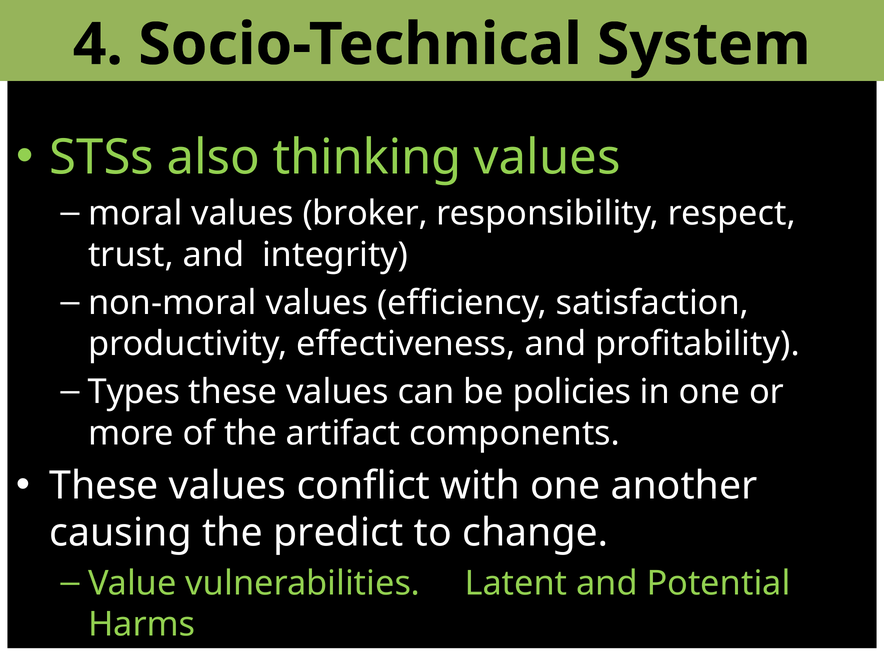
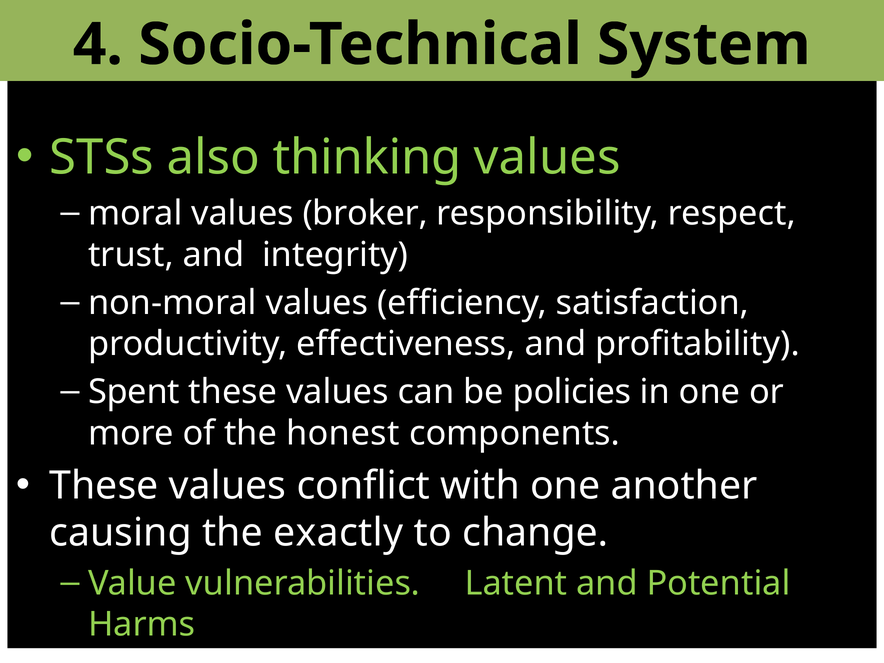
Types: Types -> Spent (134, 392)
artifact: artifact -> honest (343, 433)
predict: predict -> exactly (338, 533)
